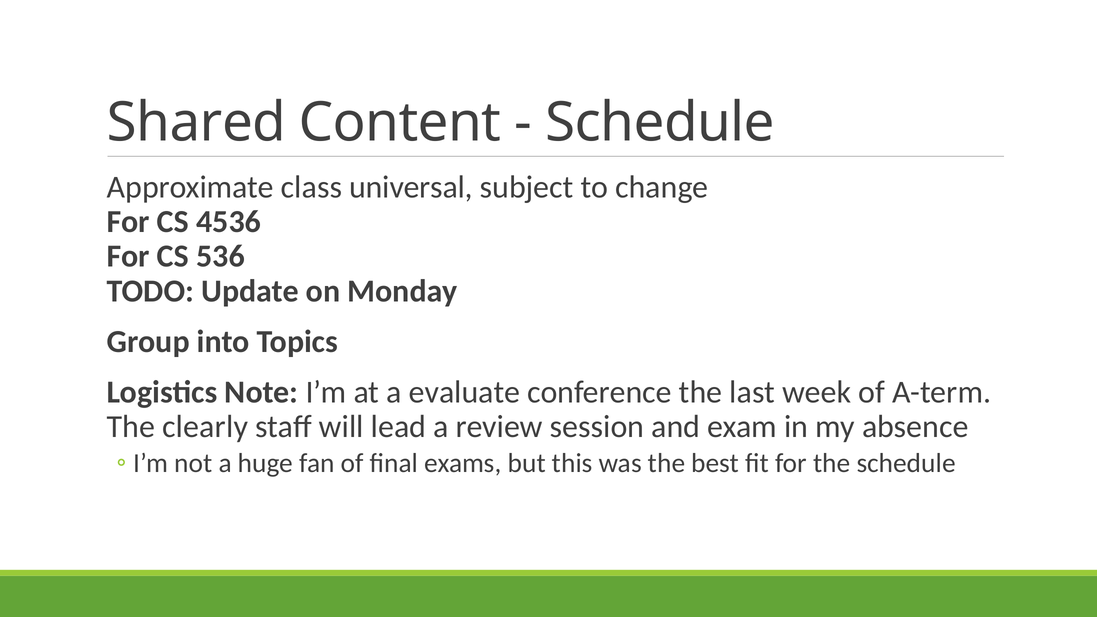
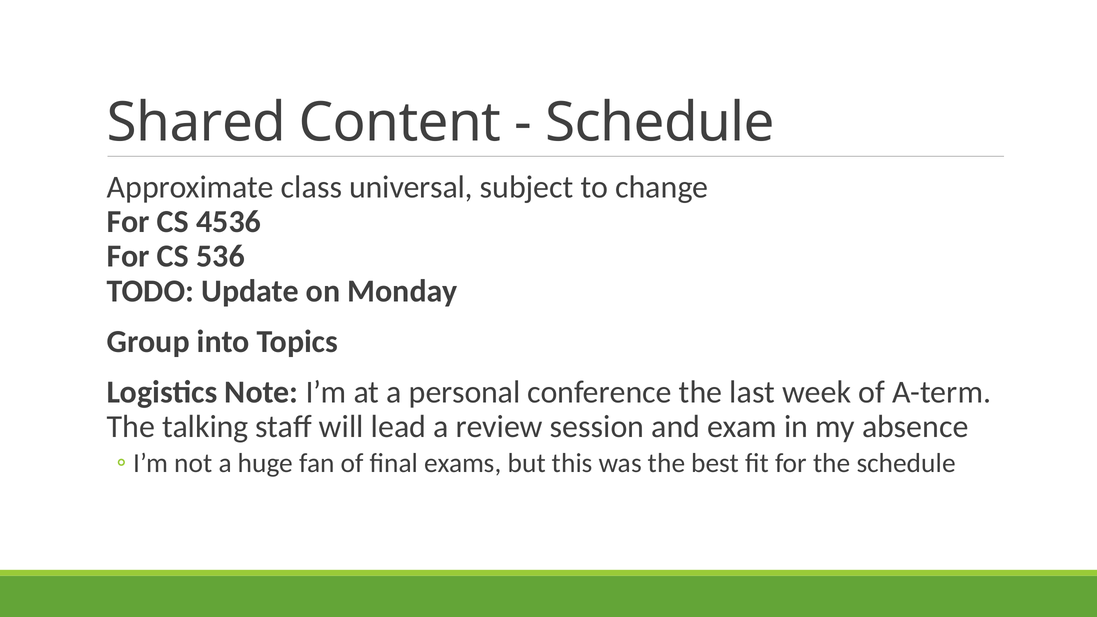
evaluate: evaluate -> personal (465, 392)
clearly: clearly -> talking (205, 427)
